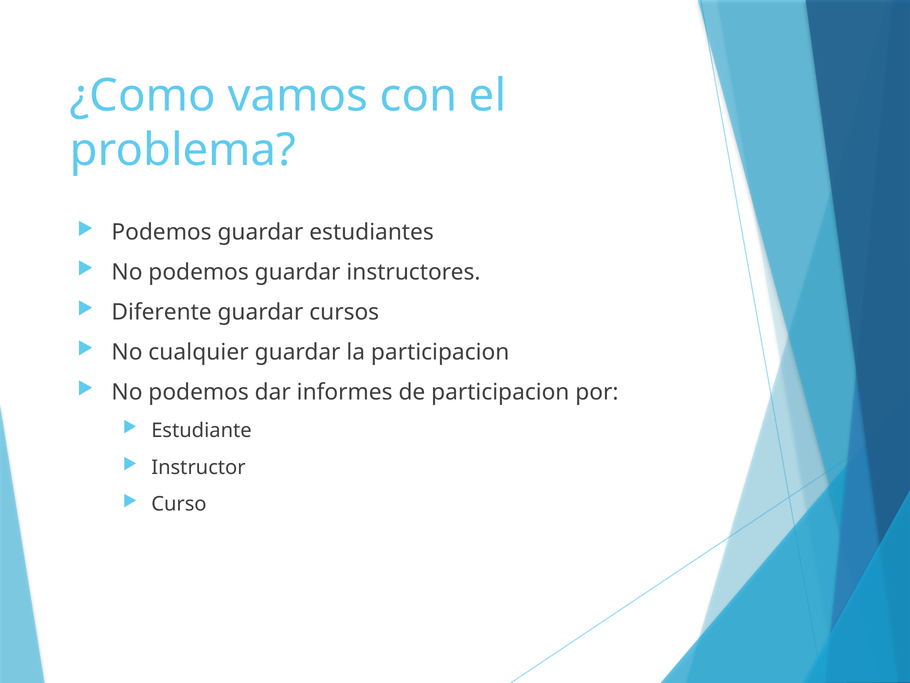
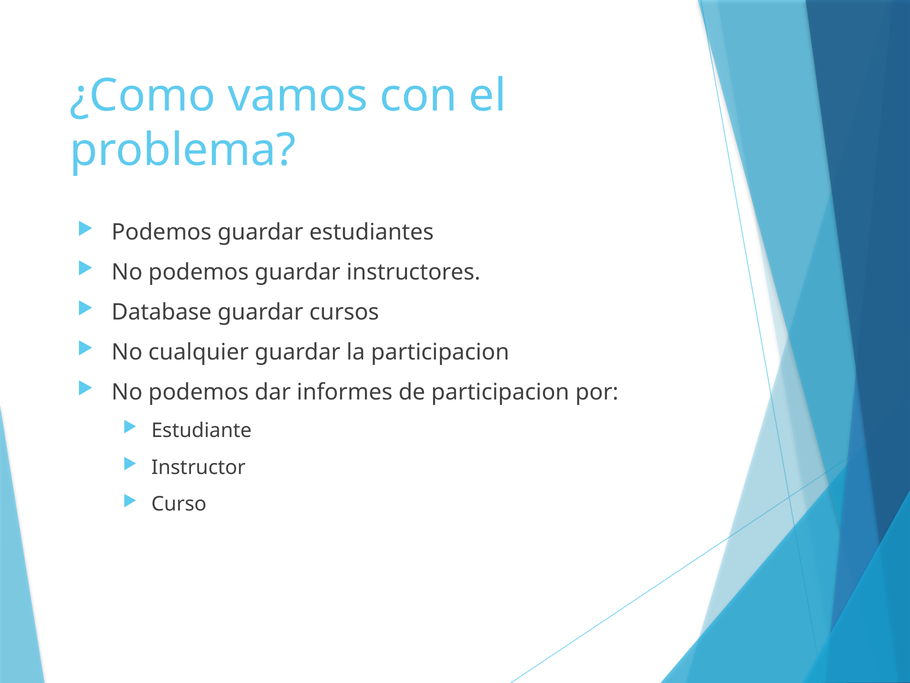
Diferente: Diferente -> Database (162, 312)
